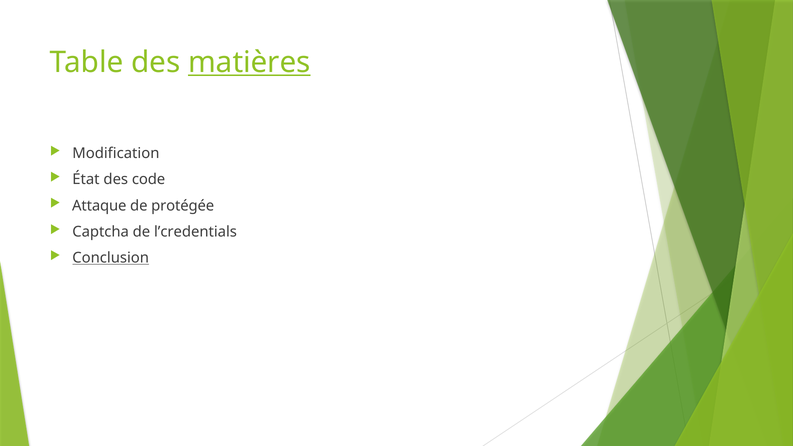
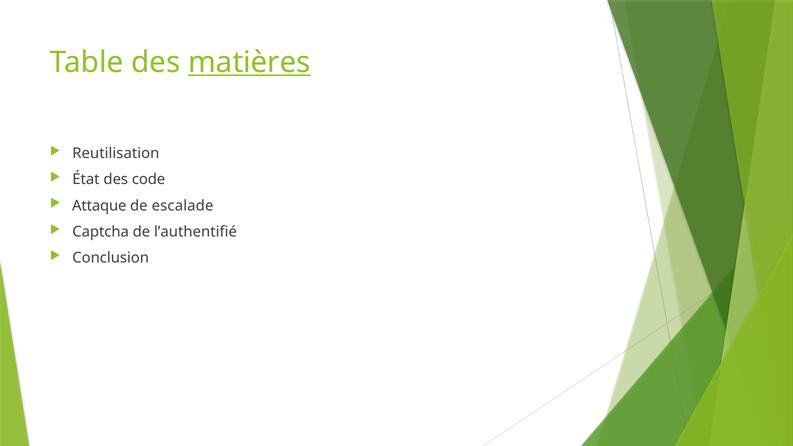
Modification: Modification -> Reutilisation (116, 153)
protégée: protégée -> escalade (183, 206)
l’credentials: l’credentials -> l’authentifié (195, 232)
Conclusion underline: present -> none (111, 258)
